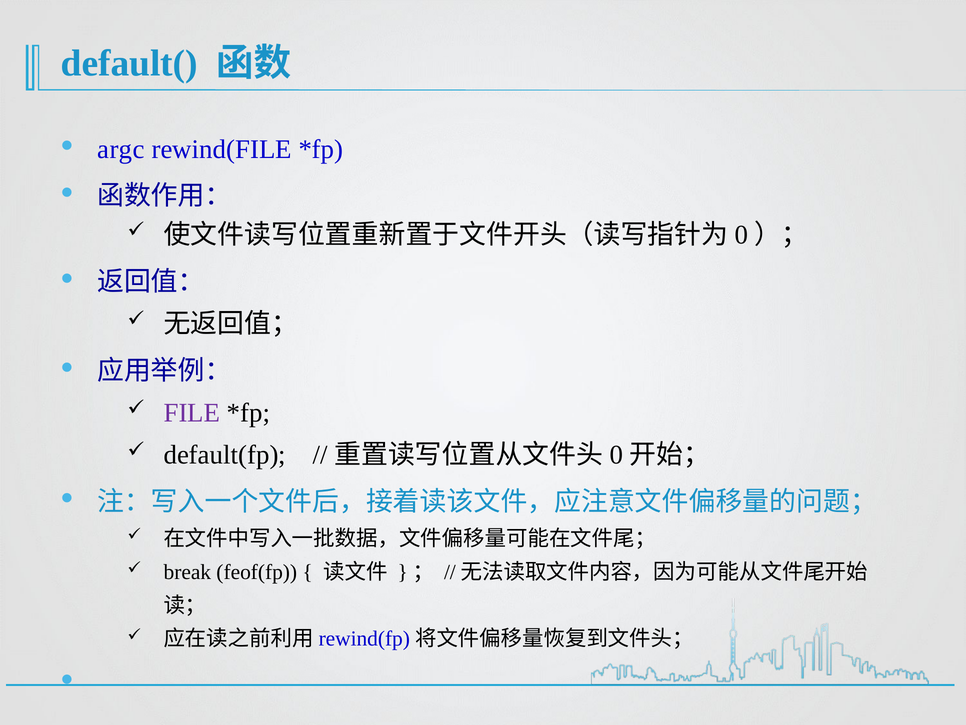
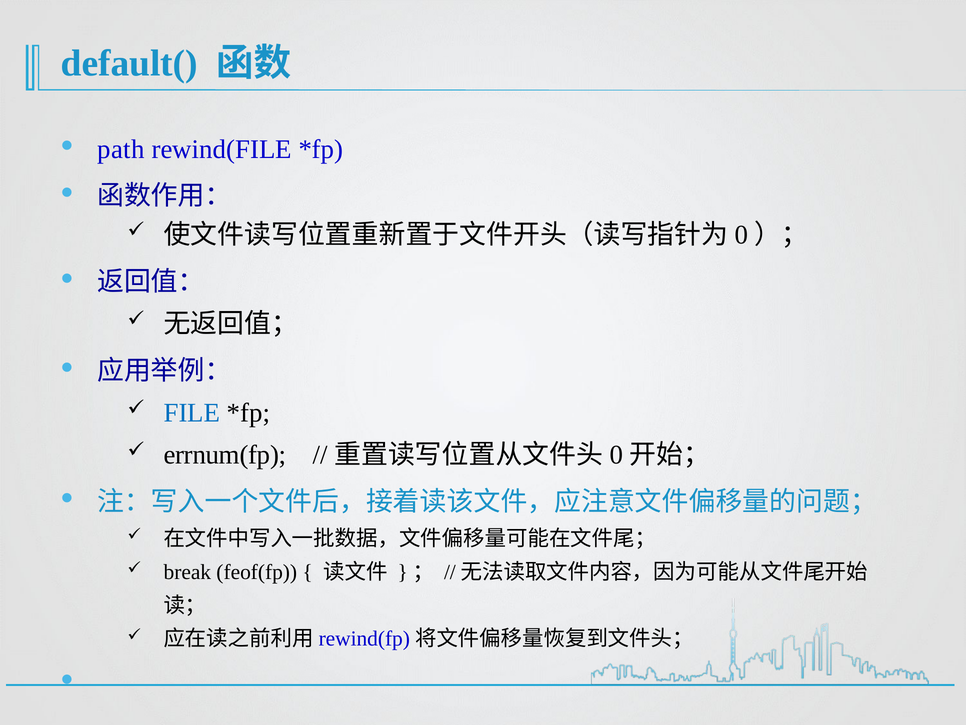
argc: argc -> path (121, 149)
FILE colour: purple -> blue (192, 413)
default(fp: default(fp -> errnum(fp (225, 455)
